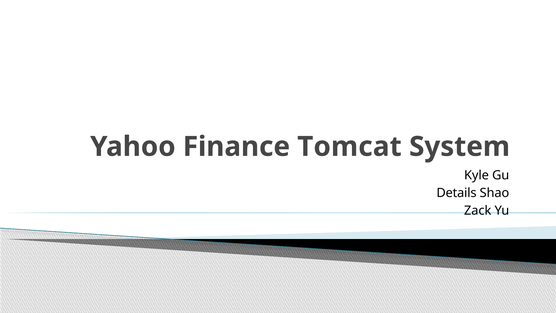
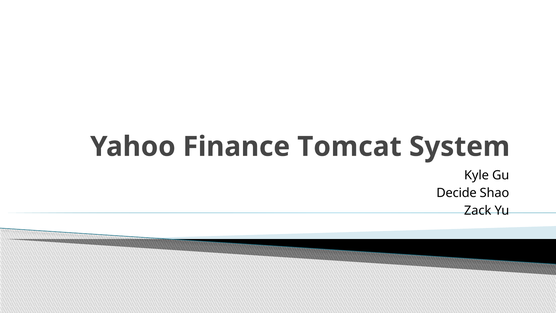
Details: Details -> Decide (457, 193)
